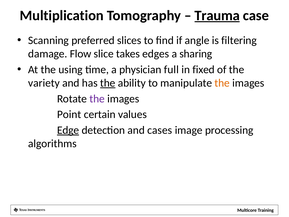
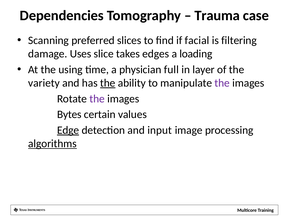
Multiplication: Multiplication -> Dependencies (62, 15)
Trauma underline: present -> none (217, 15)
angle: angle -> facial (197, 40)
Flow: Flow -> Uses (81, 54)
sharing: sharing -> loading (196, 54)
fixed: fixed -> layer (204, 69)
the colour: orange -> purple (222, 83)
Point: Point -> Bytes (69, 114)
cases: cases -> input (160, 130)
algorithms underline: none -> present (52, 143)
